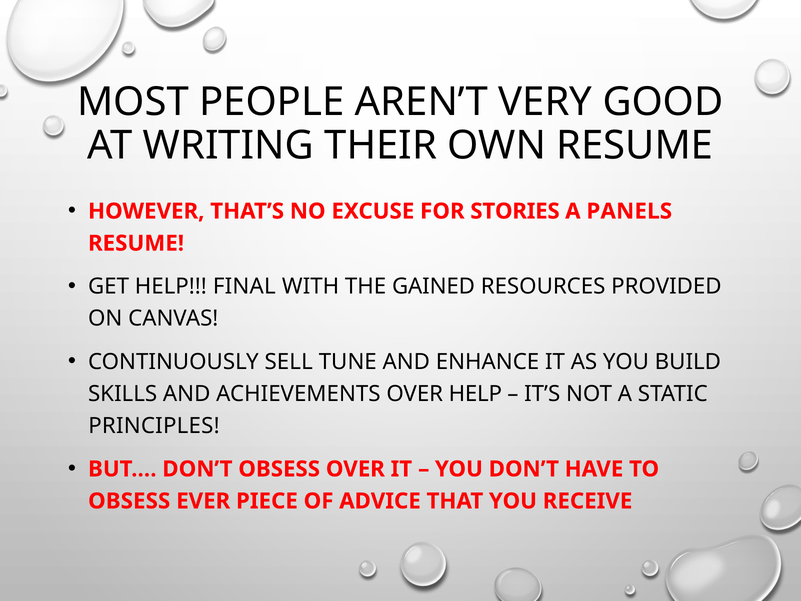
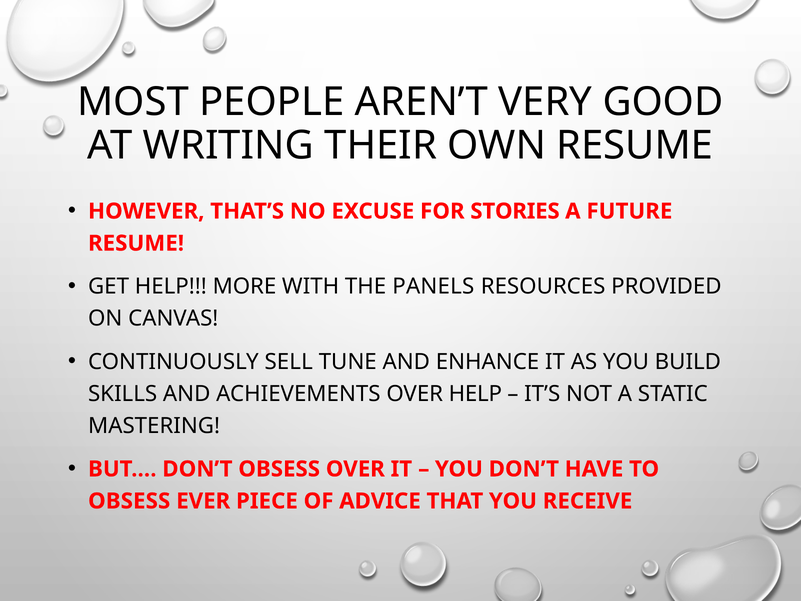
PANELS: PANELS -> FUTURE (629, 211)
FINAL: FINAL -> MORE (244, 286)
GAINED: GAINED -> PANELS (433, 286)
PRINCIPLES: PRINCIPLES -> MASTERING (154, 426)
